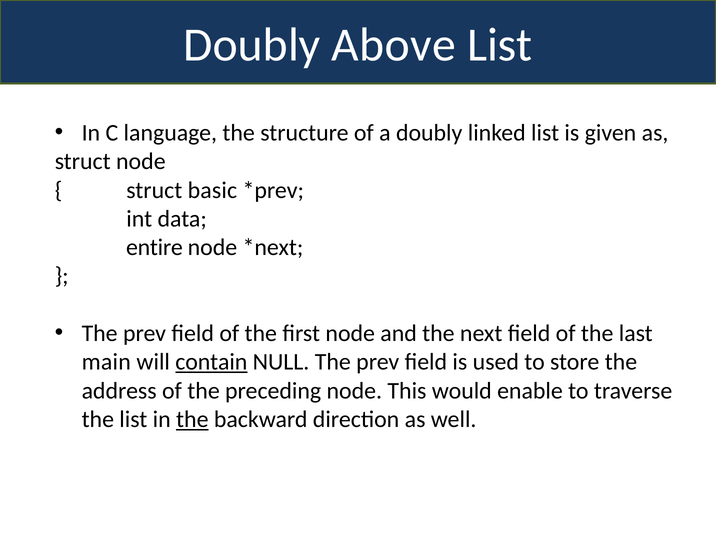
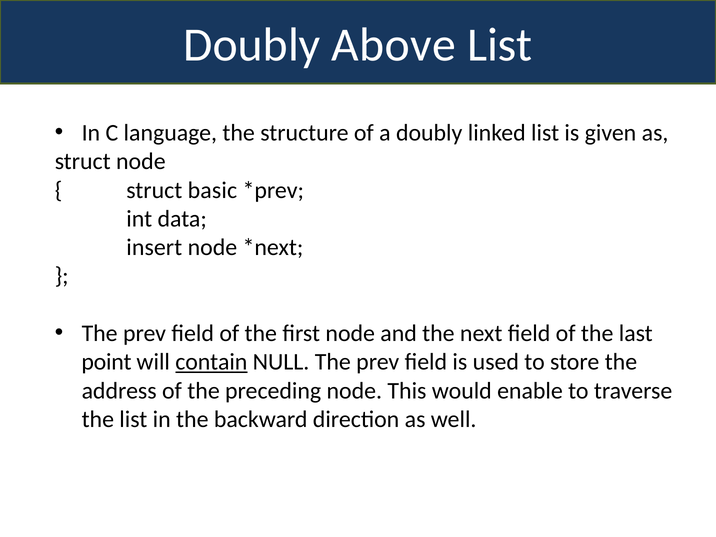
entire: entire -> insert (154, 247)
main: main -> point (106, 362)
the underline: present -> none (192, 419)
